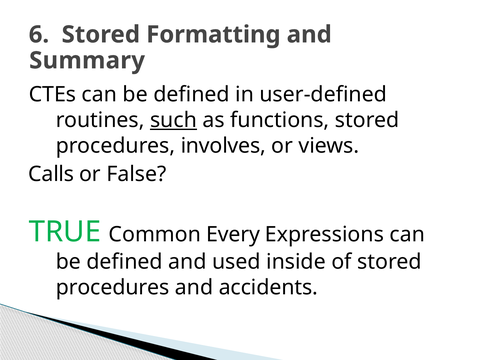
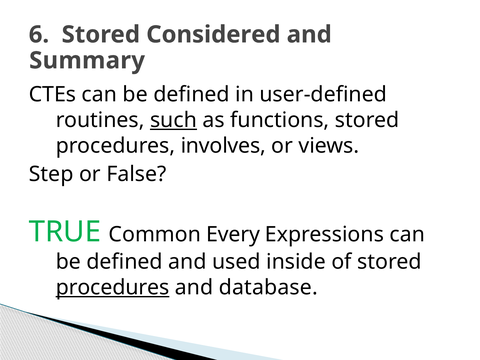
Formatting: Formatting -> Considered (213, 35)
Calls: Calls -> Step (51, 174)
procedures underline: none -> present (113, 287)
accidents: accidents -> database (268, 287)
